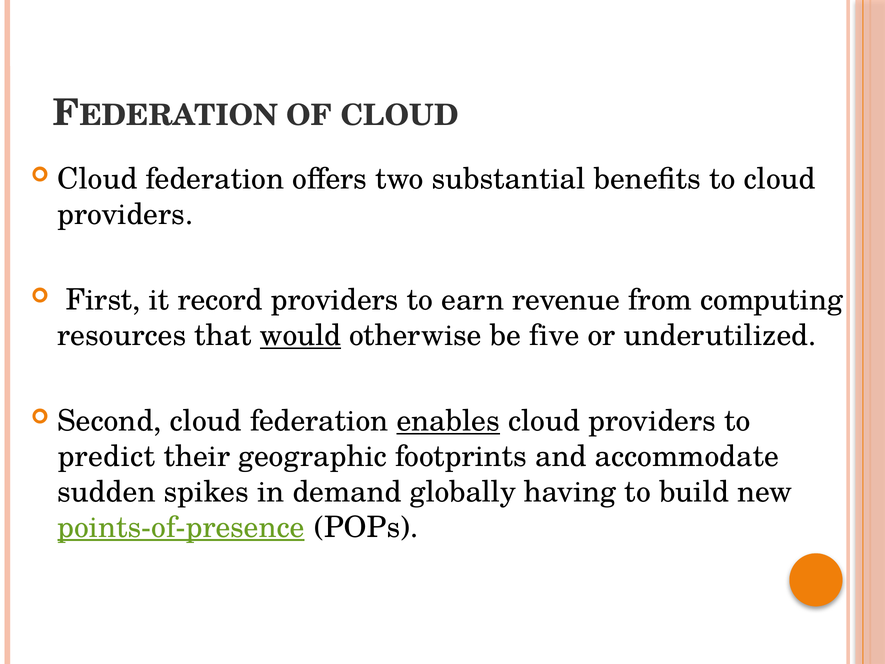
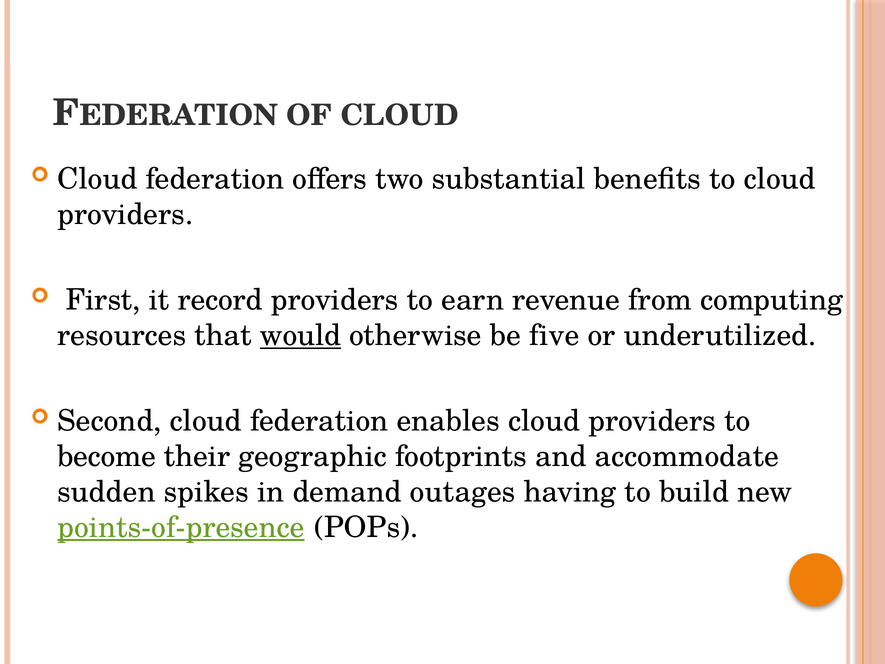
enables underline: present -> none (448, 421)
predict: predict -> become (107, 456)
globally: globally -> outages (463, 492)
